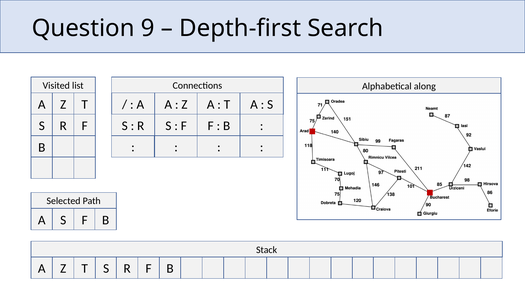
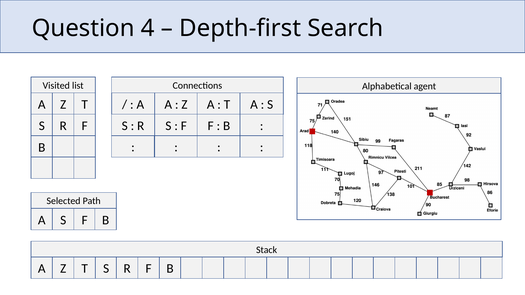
9: 9 -> 4 (148, 28)
along: along -> agent (425, 86)
